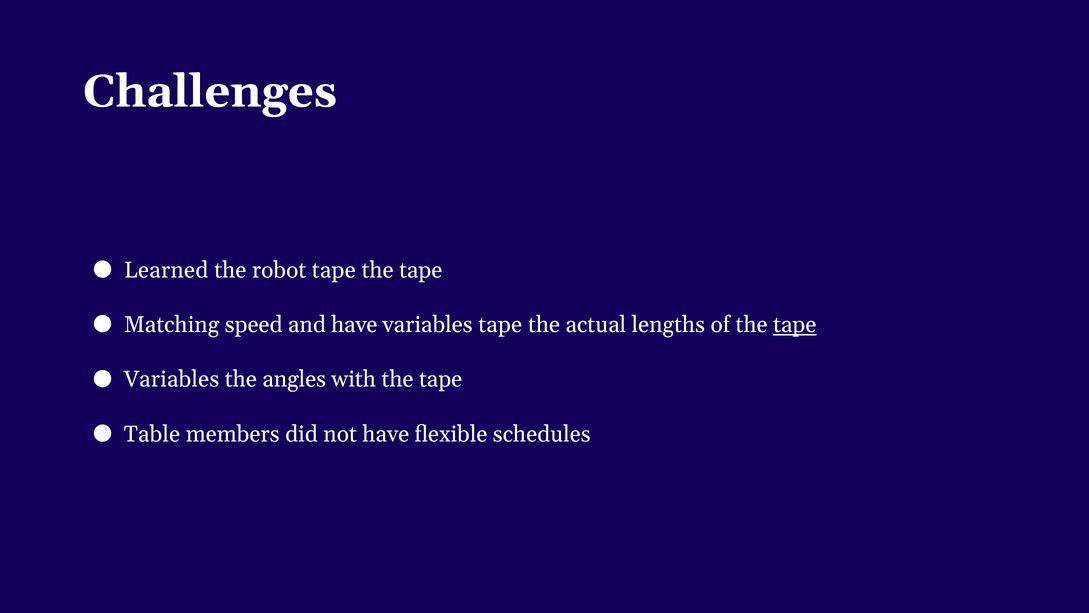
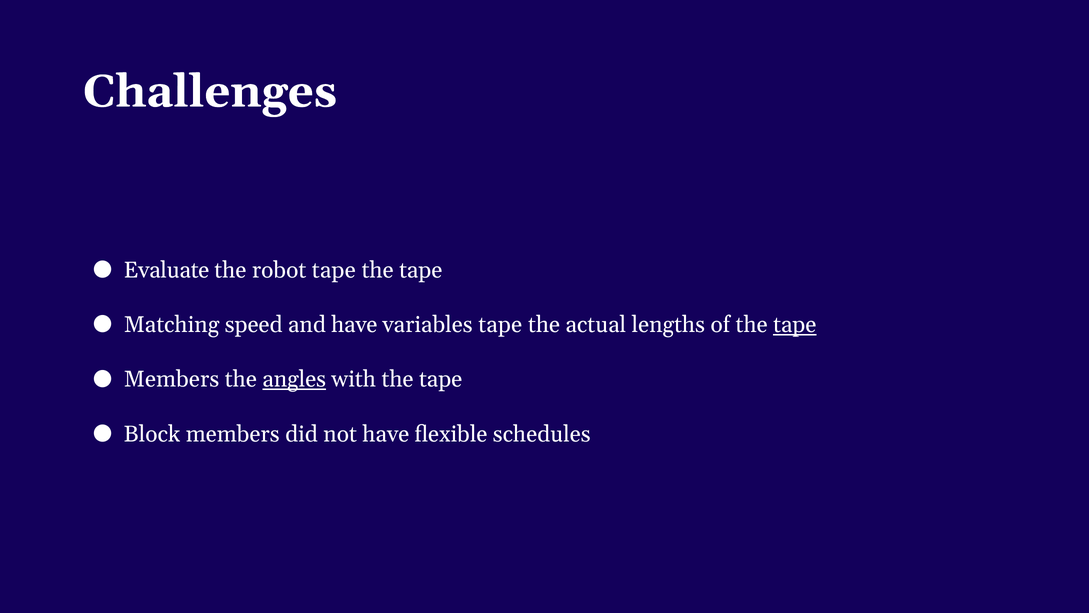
Learned: Learned -> Evaluate (166, 270)
Variables: Variables -> Members (172, 379)
angles underline: none -> present (294, 379)
Table: Table -> Block (152, 434)
